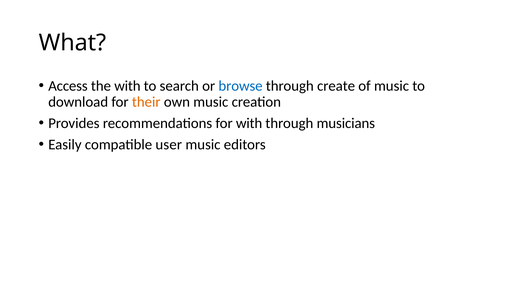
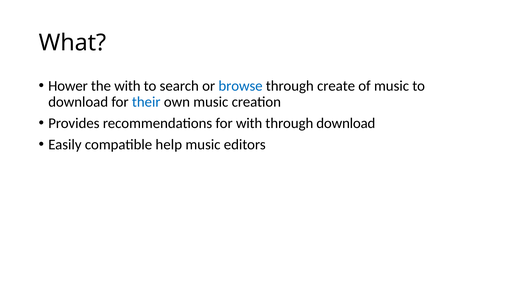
Access: Access -> Hower (68, 86)
their colour: orange -> blue (146, 102)
through musicians: musicians -> download (346, 123)
user: user -> help (169, 144)
